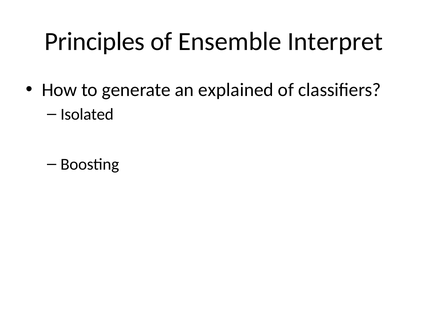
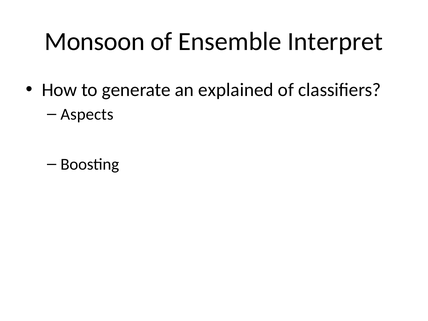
Principles: Principles -> Monsoon (95, 41)
Isolated: Isolated -> Aspects (87, 114)
